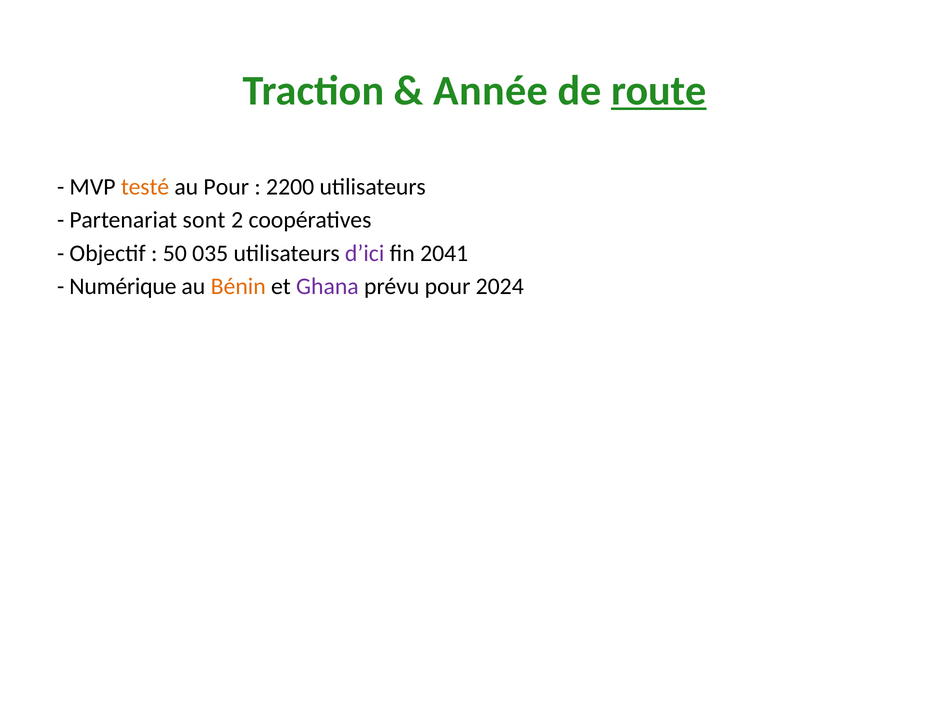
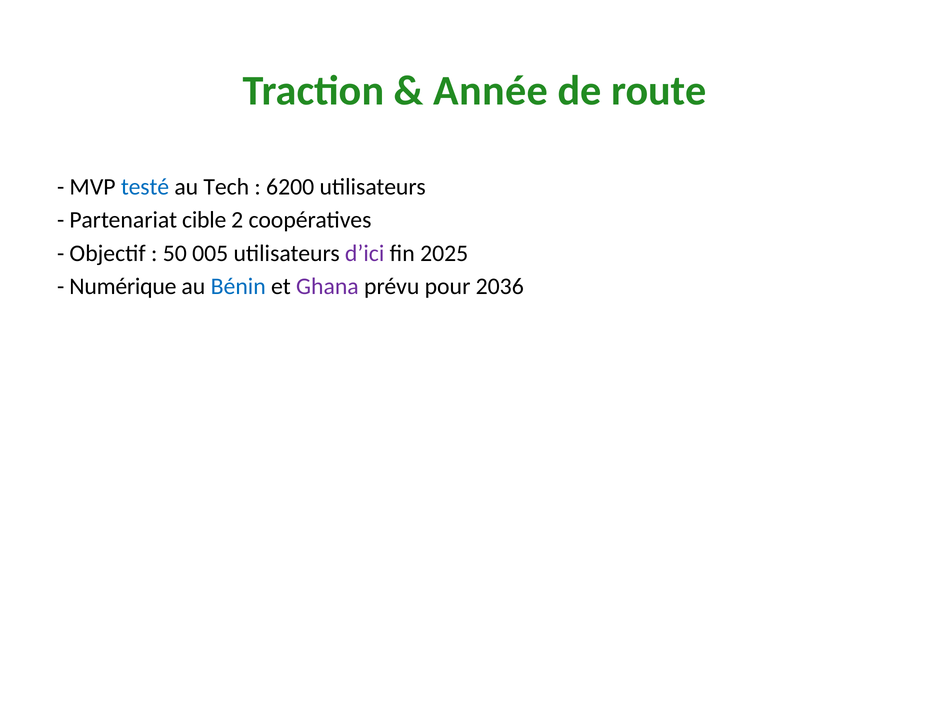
route underline: present -> none (659, 91)
testé colour: orange -> blue (145, 187)
au Pour: Pour -> Tech (226, 187)
2200: 2200 -> 6200 (290, 187)
sont: sont -> cible (204, 220)
035: 035 -> 005 (210, 253)
2041: 2041 -> 2025 (444, 253)
Bénin colour: orange -> blue (238, 287)
2024: 2024 -> 2036 (500, 287)
